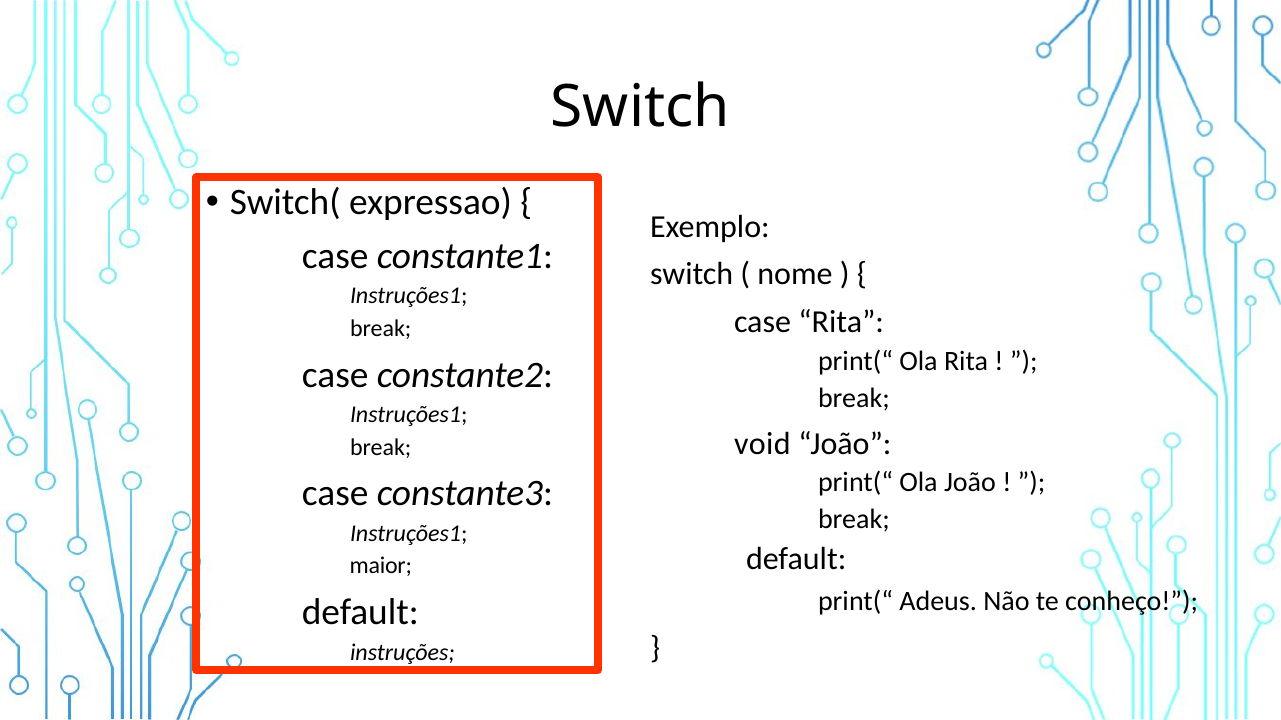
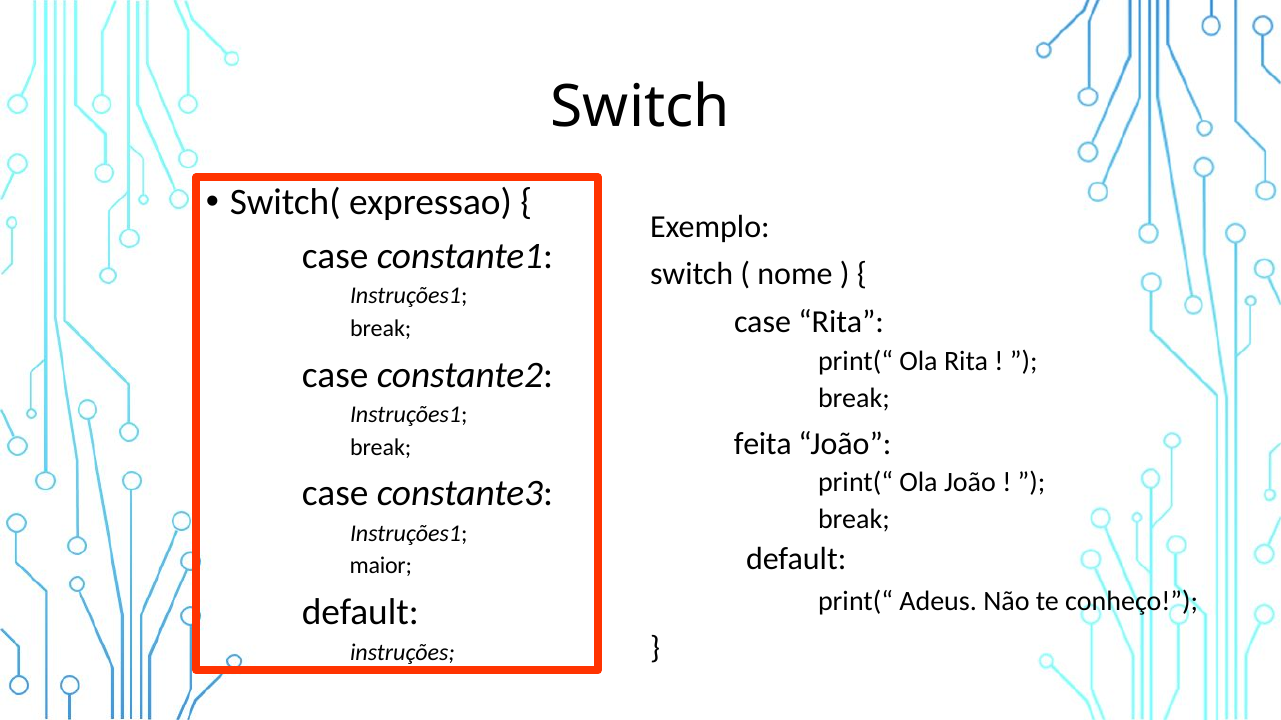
void: void -> feita (763, 444)
